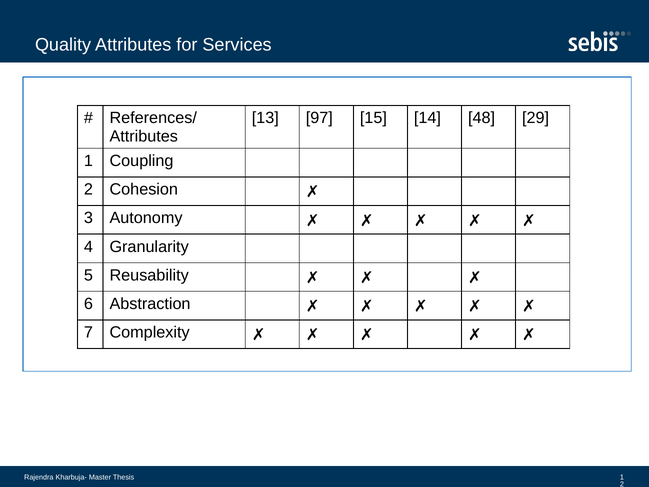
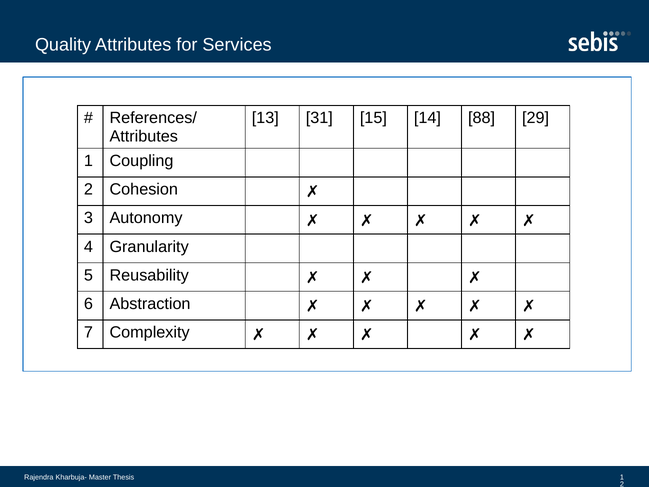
97: 97 -> 31 (319, 118)
48: 48 -> 88 (482, 118)
